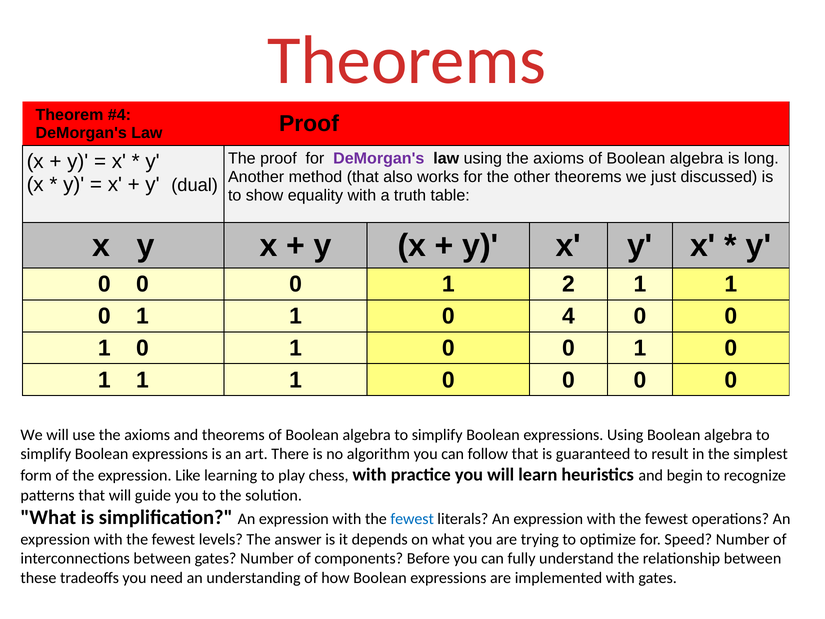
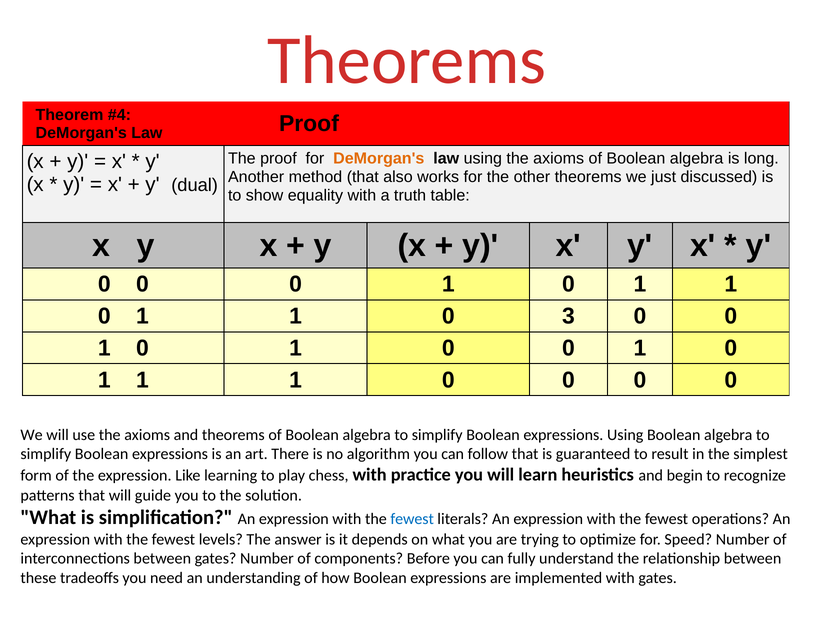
DeMorgan's colour: purple -> orange (379, 159)
2: 2 -> 0 (568, 284)
4: 4 -> 3 (568, 316)
